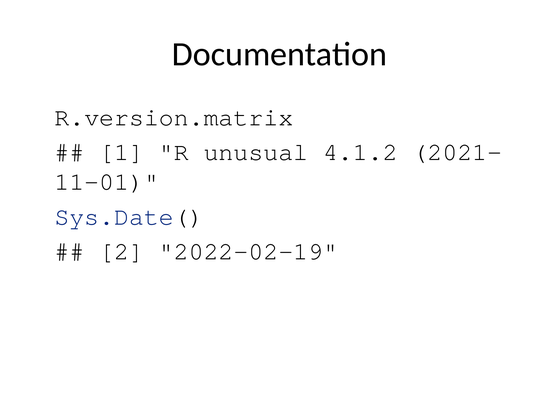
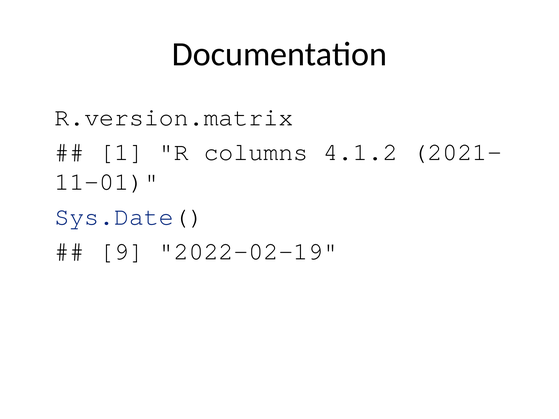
unusual: unusual -> columns (256, 152)
2: 2 -> 9 (122, 251)
